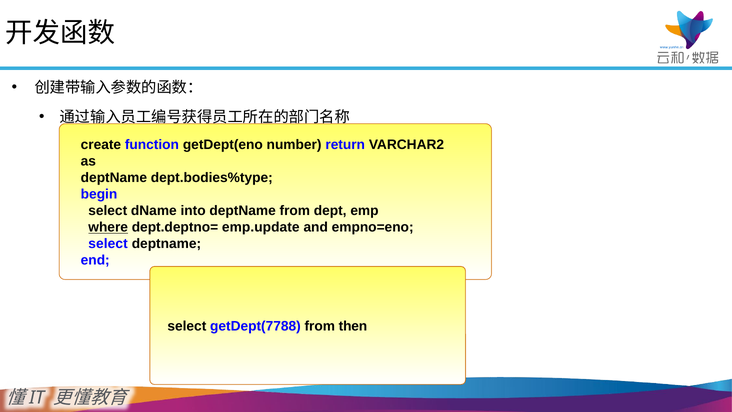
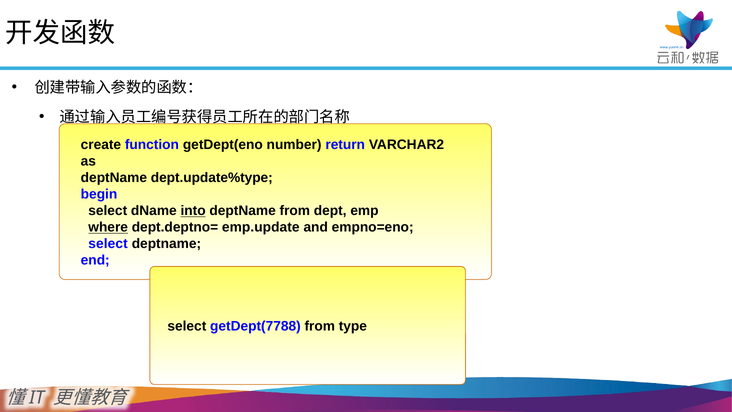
dept.bodies%type: dept.bodies%type -> dept.update%type (212, 178)
into underline: none -> present (193, 211)
then: then -> type (353, 326)
